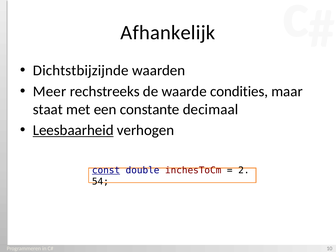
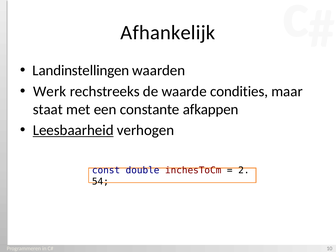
Dichtstbijzijnde: Dichtstbijzijnde -> Landinstellingen (81, 70)
Meer: Meer -> Werk (50, 91)
decimaal: decimaal -> afkappen (211, 109)
const underline: present -> none (106, 170)
